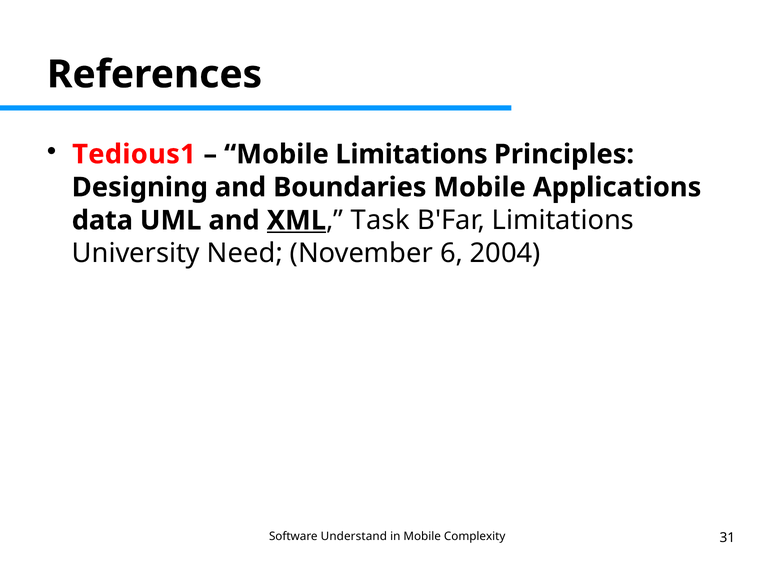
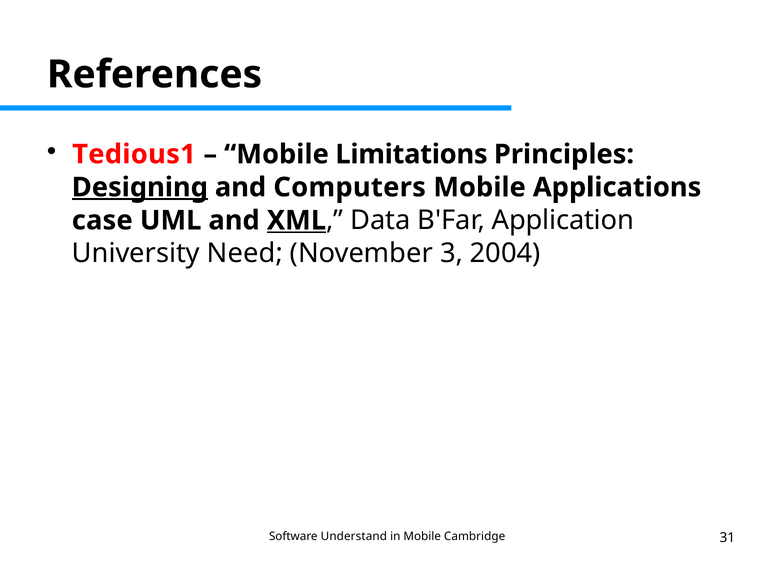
Designing underline: none -> present (140, 187)
Boundaries: Boundaries -> Computers (350, 187)
data: data -> case (102, 221)
Task: Task -> Data (380, 221)
B'Far Limitations: Limitations -> Application (563, 221)
6: 6 -> 3 (451, 254)
Complexity: Complexity -> Cambridge (475, 537)
